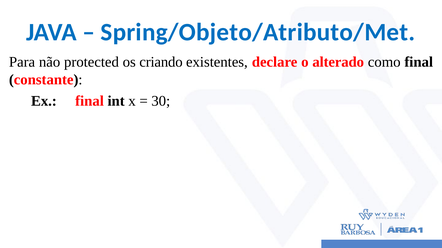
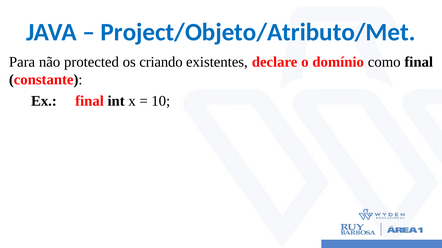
Spring/Objeto/Atributo/Met: Spring/Objeto/Atributo/Met -> Project/Objeto/Atributo/Met (258, 32)
alterado: alterado -> domínio (338, 62)
30: 30 -> 10 (161, 101)
